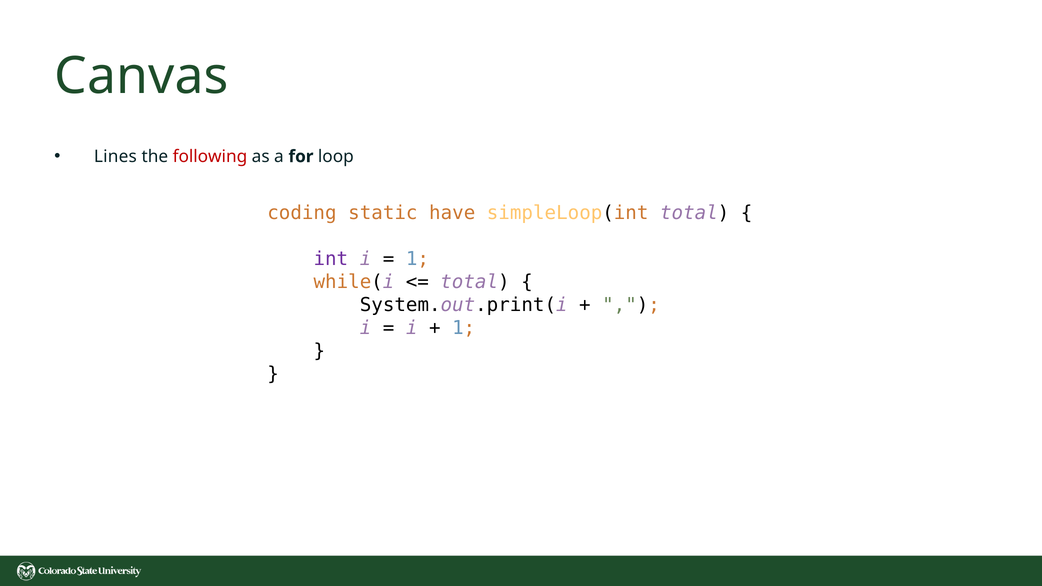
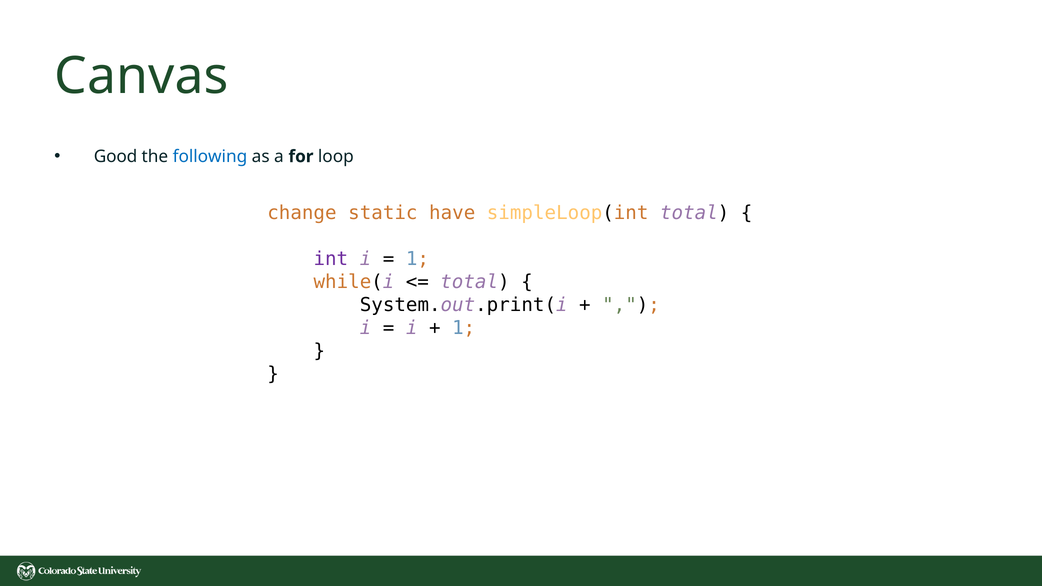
Lines: Lines -> Good (116, 157)
following colour: red -> blue (210, 157)
coding: coding -> change (302, 213)
